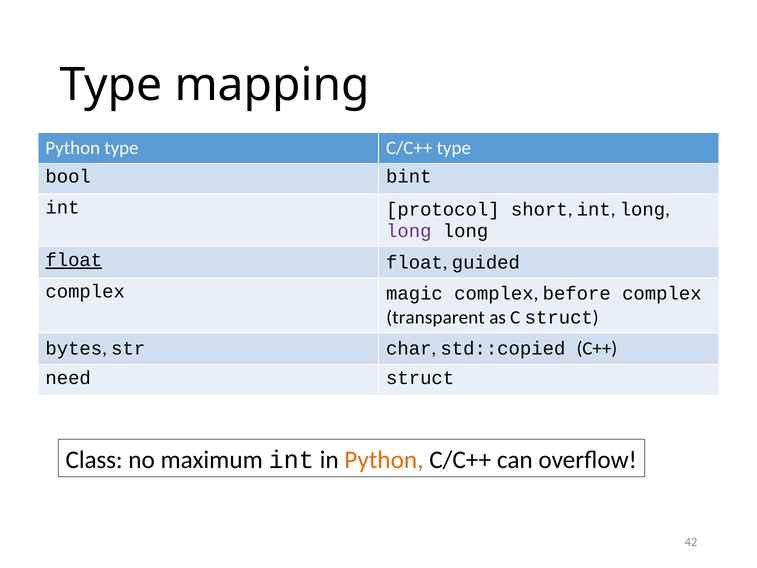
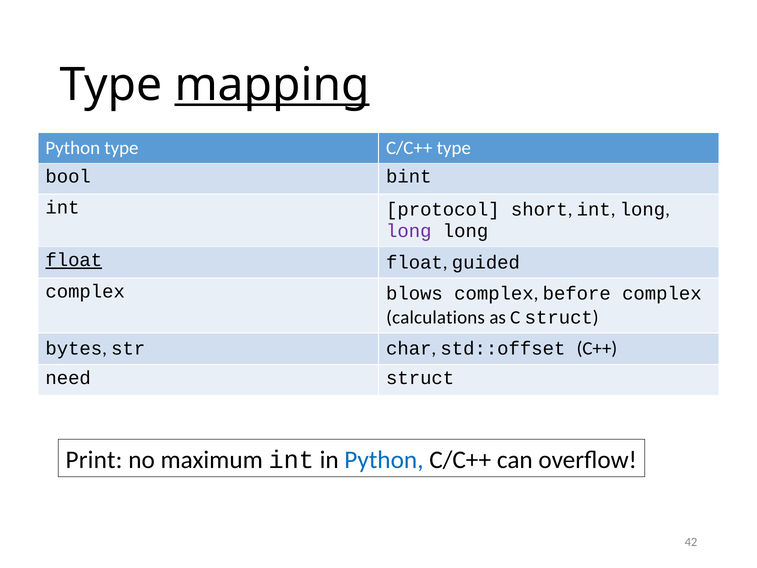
mapping underline: none -> present (272, 85)
magic: magic -> blows (414, 294)
transparent: transparent -> calculations (436, 317)
std::copied: std::copied -> std::offset (503, 349)
Class: Class -> Print (94, 460)
Python colour: orange -> blue (384, 460)
